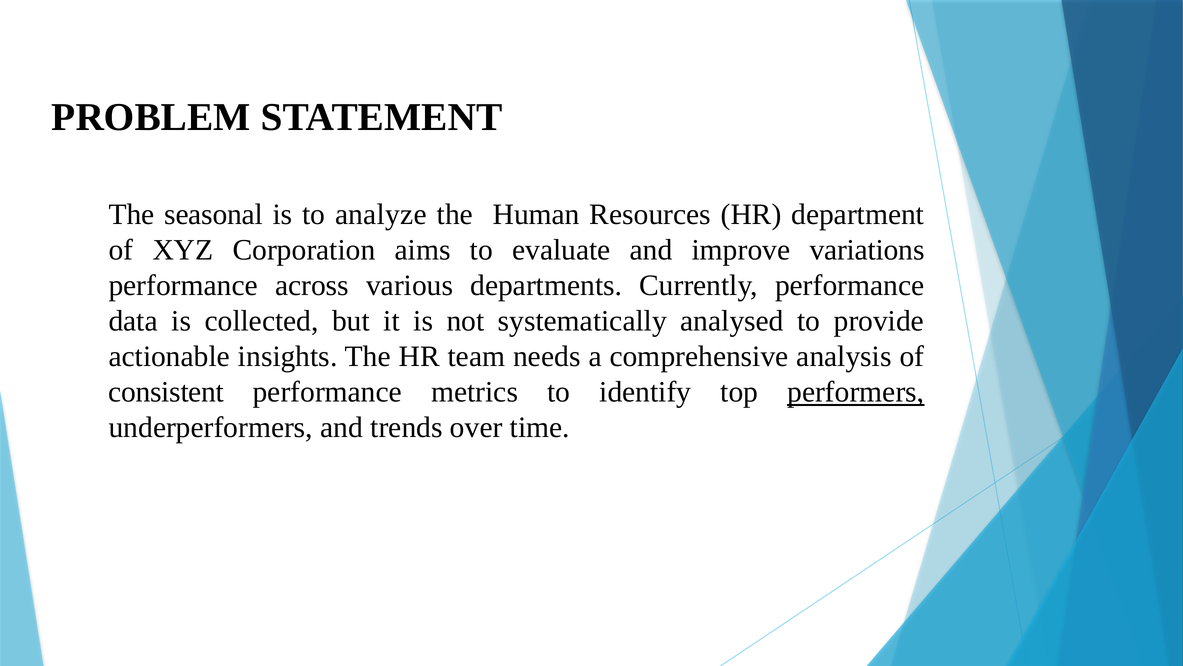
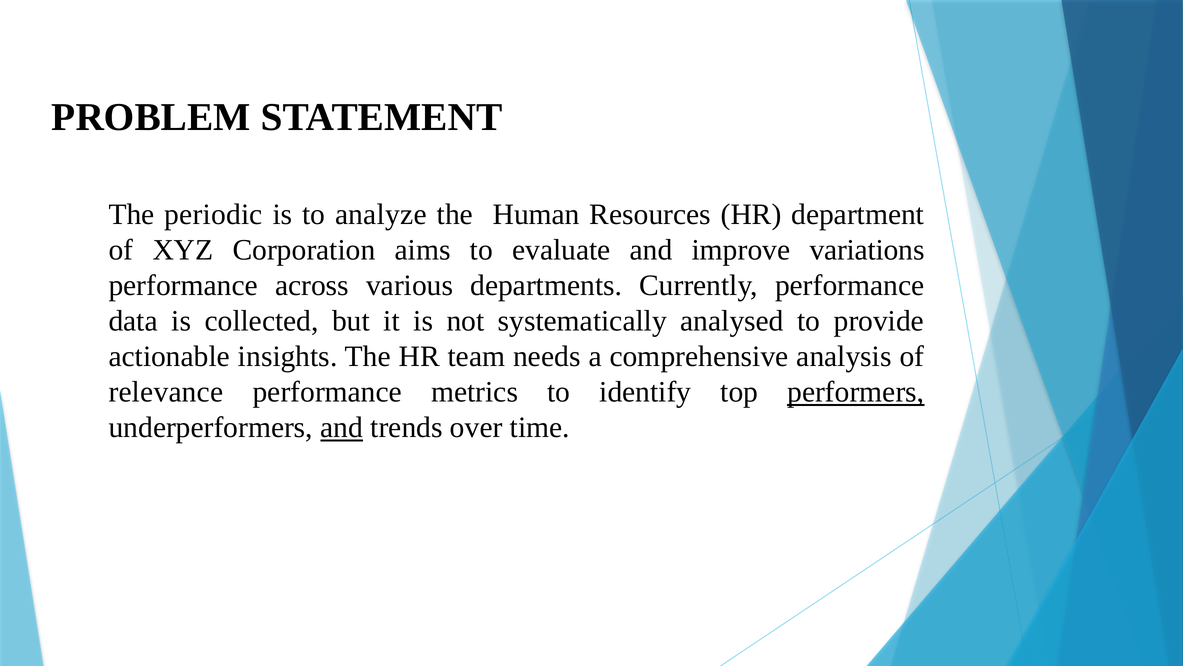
seasonal: seasonal -> periodic (213, 214)
consistent: consistent -> relevance (166, 392)
and underline: none -> present (342, 427)
